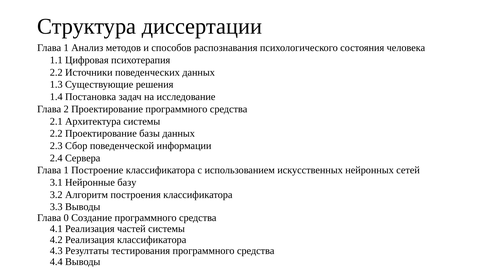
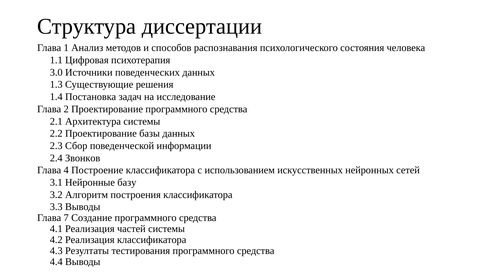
2.2: 2.2 -> 3.0 (56, 72)
Сервера: Сервера -> Звонков (83, 158)
1: 1 -> 4 (66, 170)
0: 0 -> 7 (66, 217)
